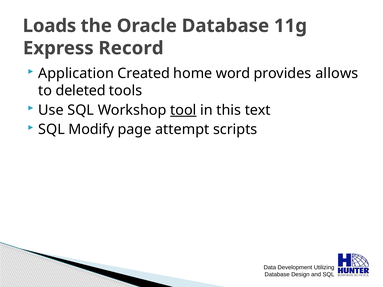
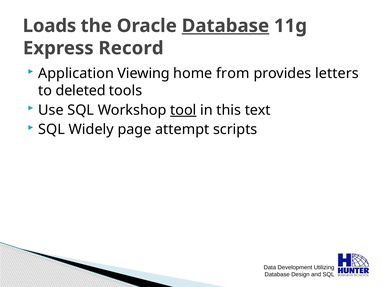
Database underline: none -> present (225, 26)
Created: Created -> Viewing (144, 74)
word: word -> from (233, 74)
allows: allows -> letters (337, 74)
Modify: Modify -> Widely (91, 130)
